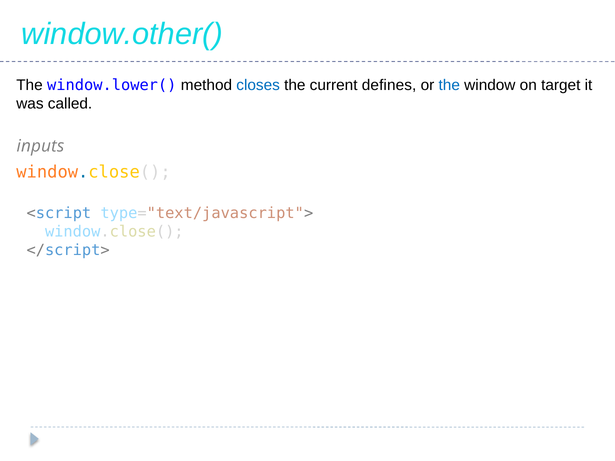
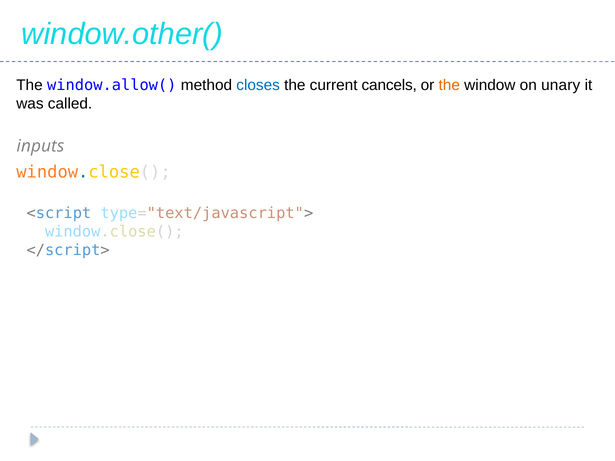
window.lower(: window.lower( -> window.allow( (112, 85)
defines: defines -> cancels (389, 85)
the colour: blue -> orange (449, 85)
target: target -> unary (561, 85)
